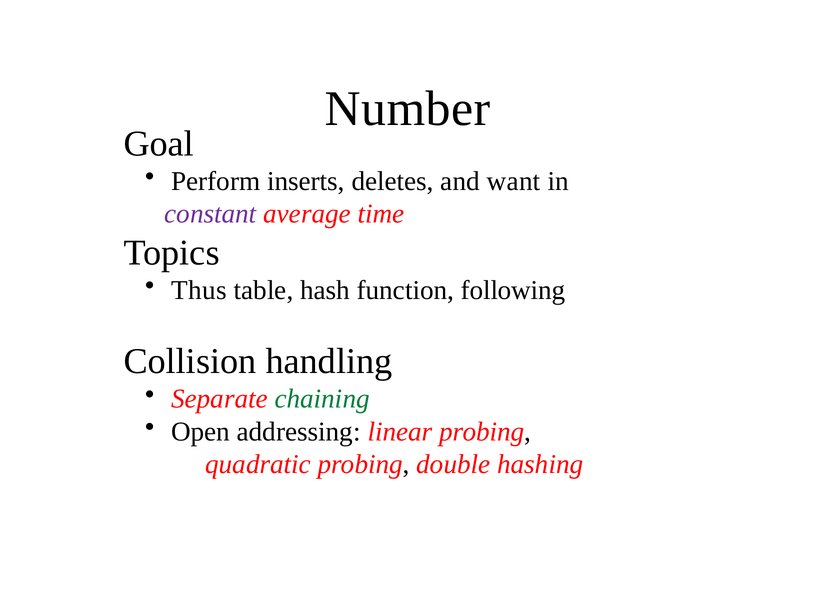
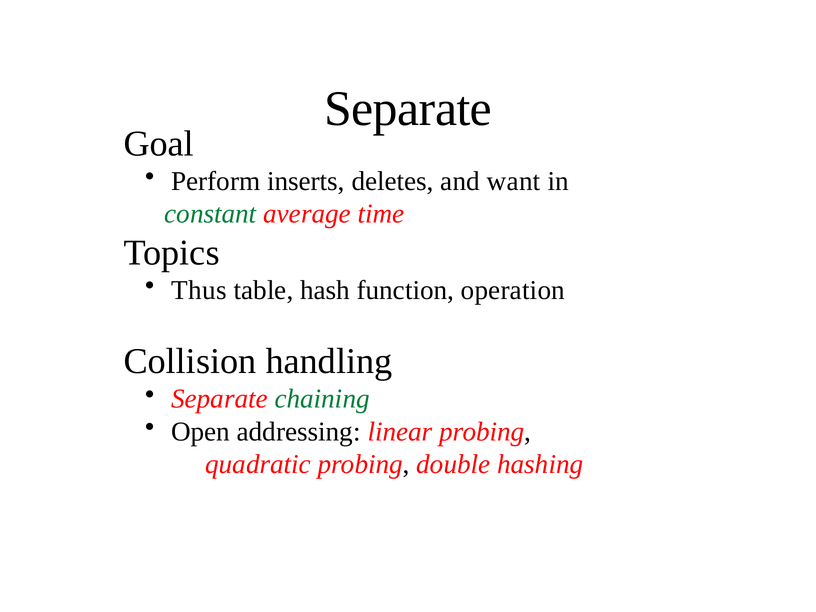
Number: Number -> Separate (408, 109)
constant colour: purple -> green (210, 214)
following: following -> operation (513, 290)
